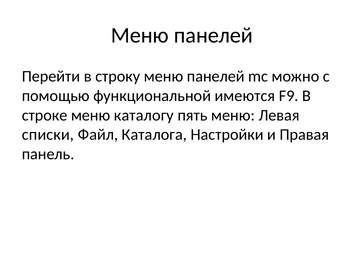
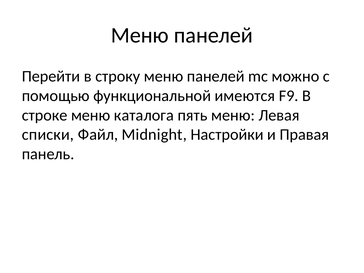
каталогу: каталогу -> каталога (144, 115)
Каталога: Каталога -> Midnight (154, 135)
